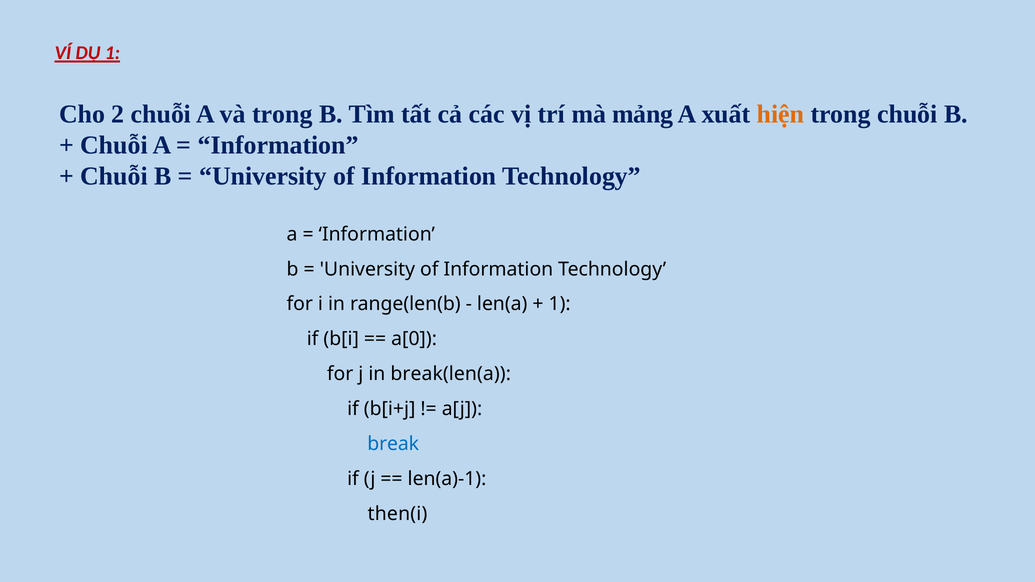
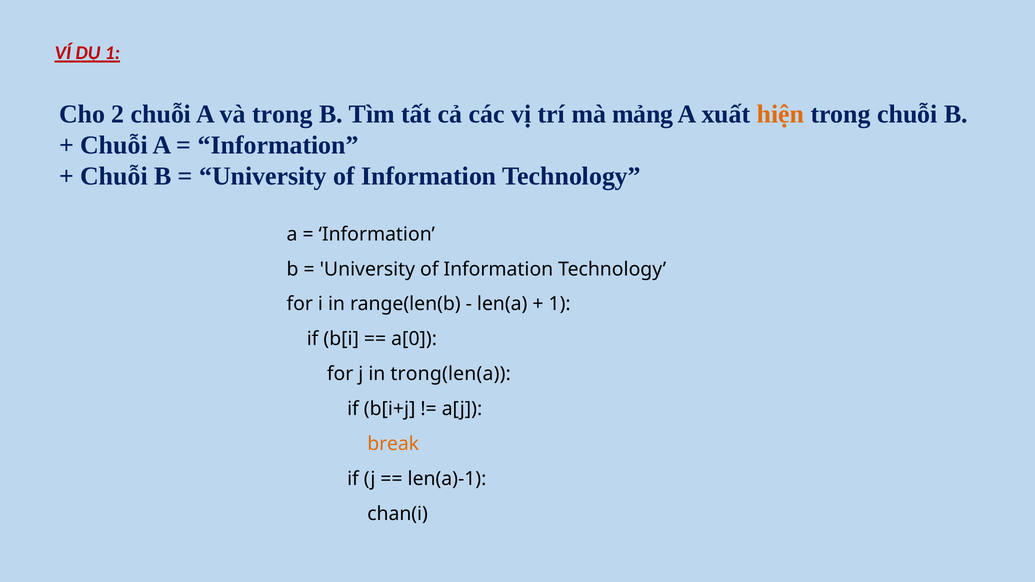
break(len(a: break(len(a -> trong(len(a (451, 374)
break colour: blue -> orange (393, 444)
then(i: then(i -> chan(i (398, 514)
